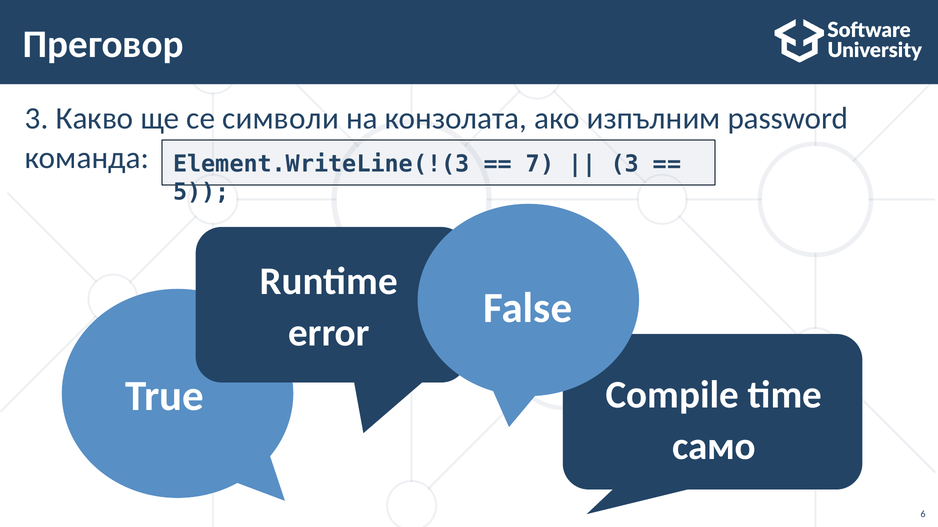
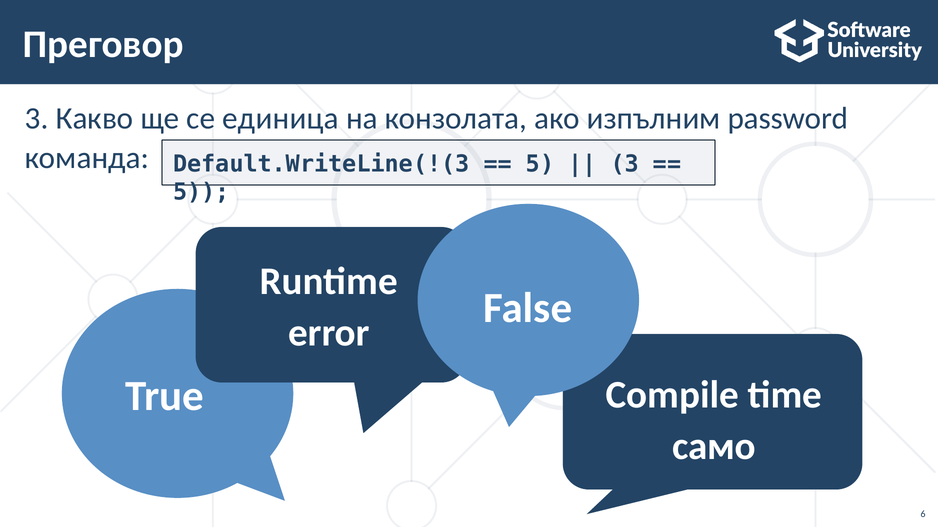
символи: символи -> единица (281, 119)
Element.WriteLine(!(3: Element.WriteLine(!(3 -> Default.WriteLine(!(3 (321, 164)
7: 7 -> 5 (540, 164)
